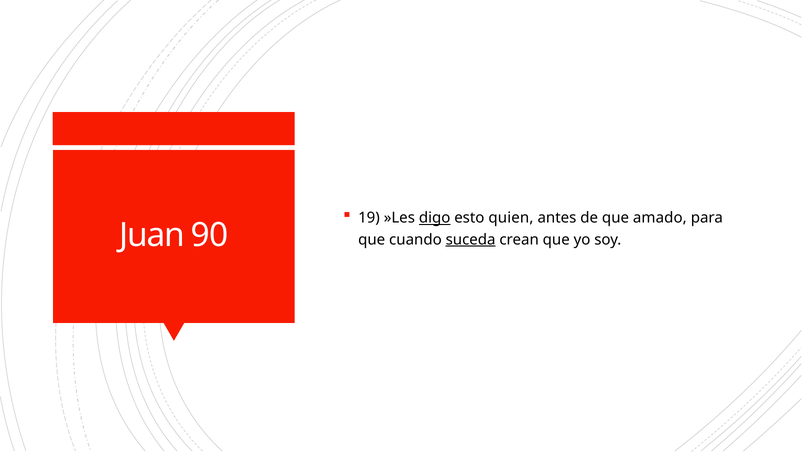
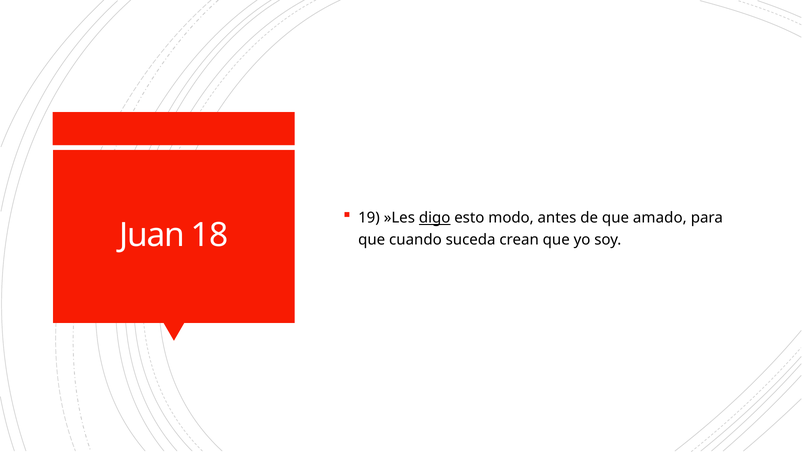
quien: quien -> modo (511, 218)
90: 90 -> 18 (210, 235)
suceda underline: present -> none (471, 239)
